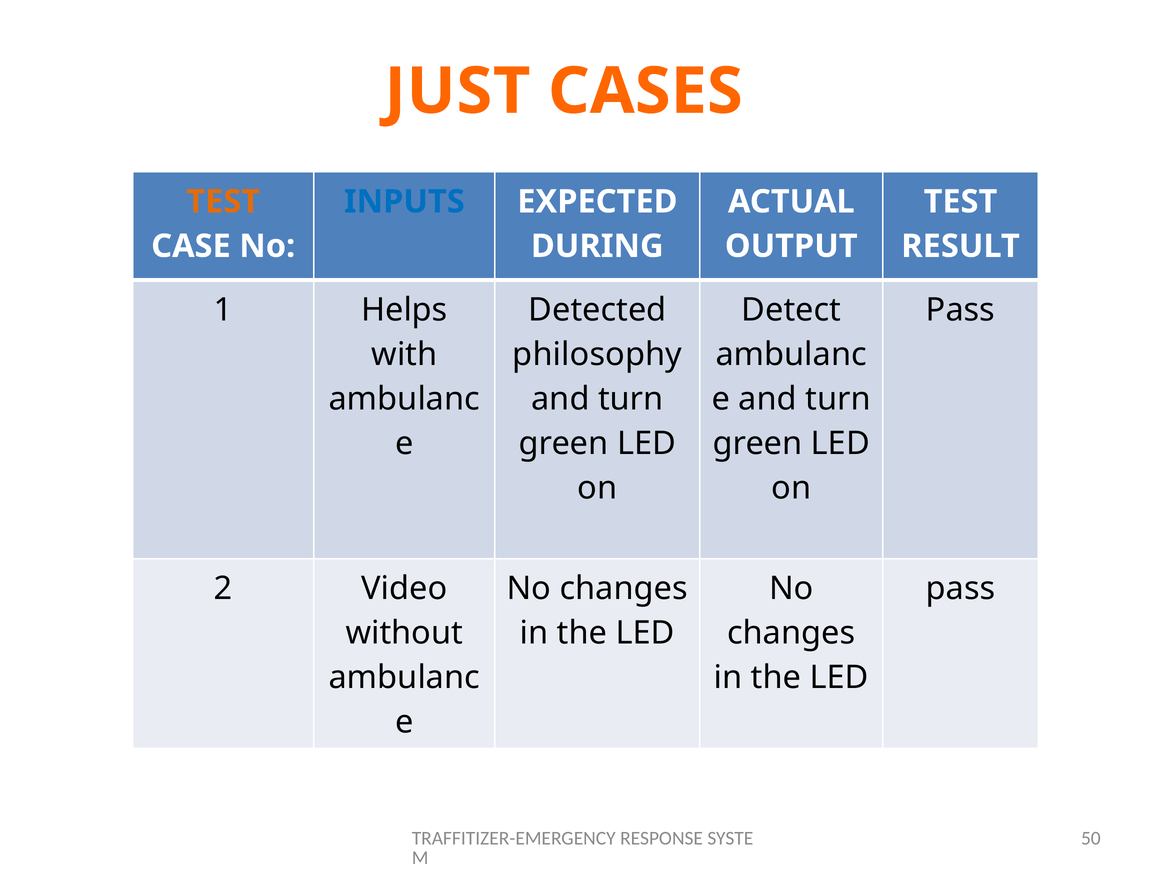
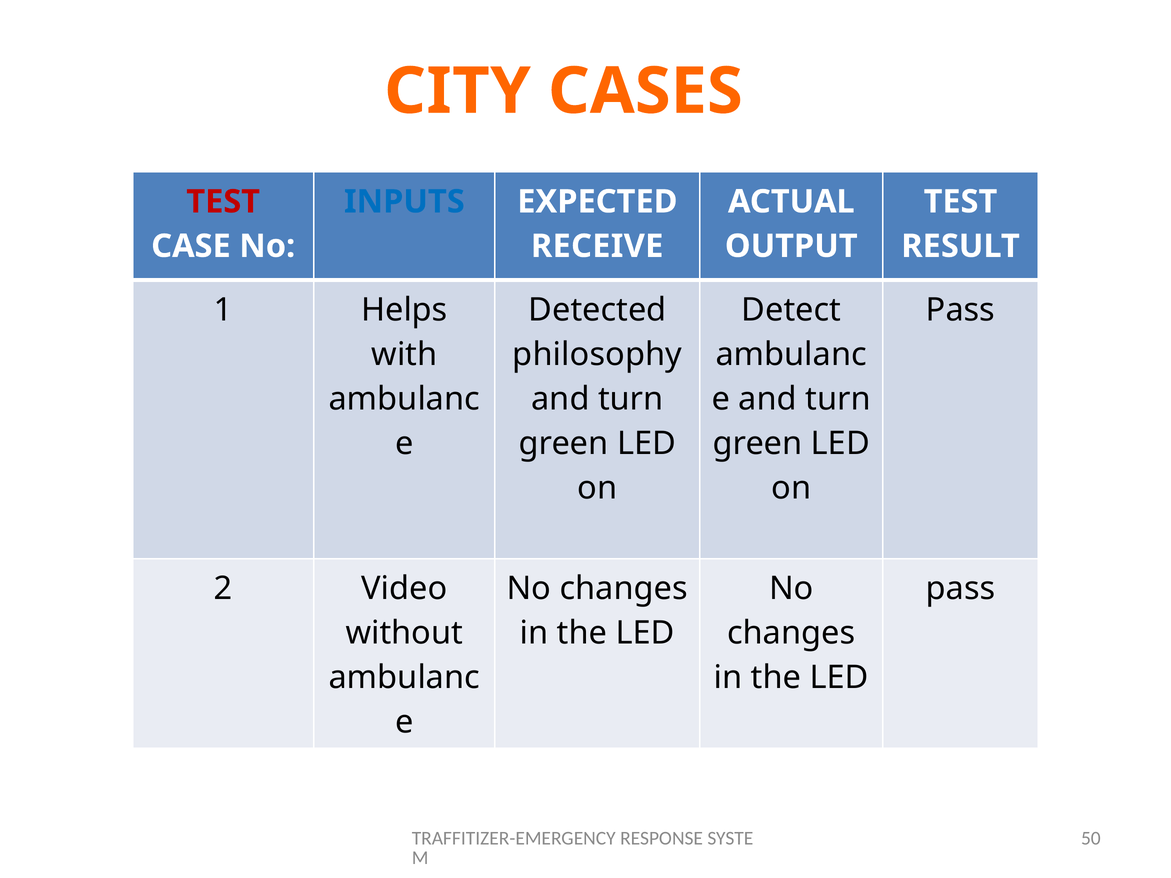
JUST: JUST -> CITY (458, 91)
TEST colour: orange -> red (223, 202)
DURING: DURING -> RECEIVE (597, 246)
